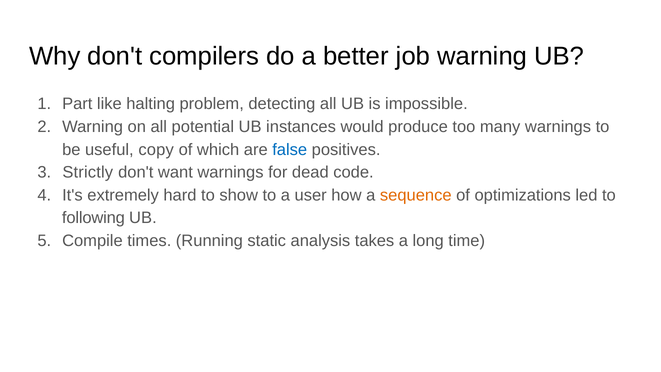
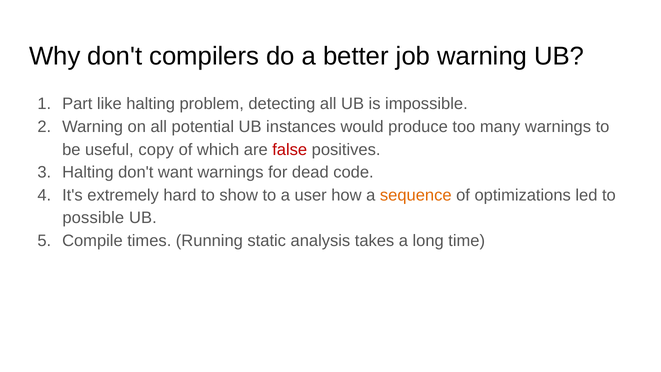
false colour: blue -> red (290, 150)
Strictly: Strictly -> Halting (88, 172)
following: following -> possible (93, 218)
